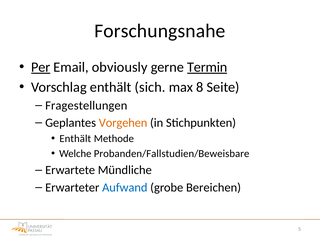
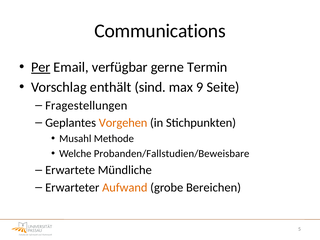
Forschungsnahe: Forschungsnahe -> Communications (160, 31)
obviously: obviously -> verfügbar (120, 67)
Termin underline: present -> none (207, 67)
sich: sich -> sind (150, 87)
8: 8 -> 9 (200, 87)
Enthält: Enthält -> Musahl (75, 139)
Aufwand colour: blue -> orange (125, 187)
